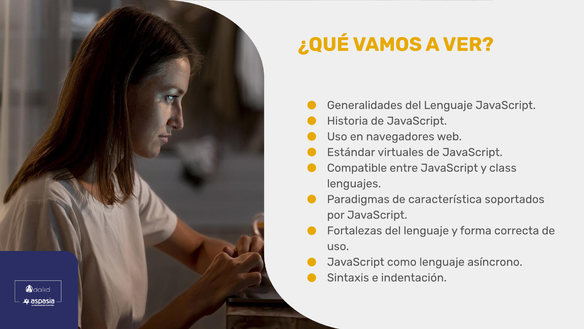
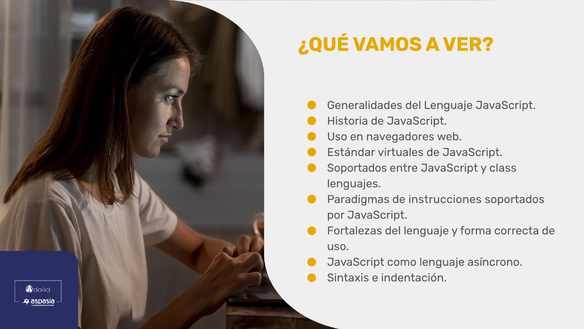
Compatible: Compatible -> Soportados (357, 168)
característica: característica -> instrucciones (445, 199)
